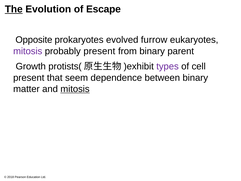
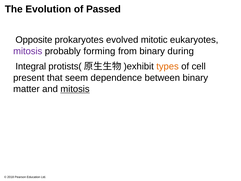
The underline: present -> none (14, 9)
Escape: Escape -> Passed (103, 9)
furrow: furrow -> mitotic (154, 40)
probably present: present -> forming (99, 51)
parent: parent -> during (181, 51)
Growth: Growth -> Integral (31, 66)
types colour: purple -> orange (168, 66)
